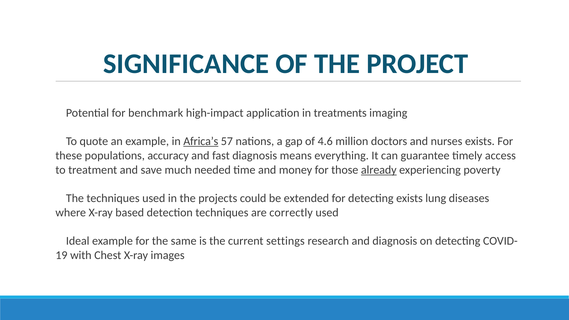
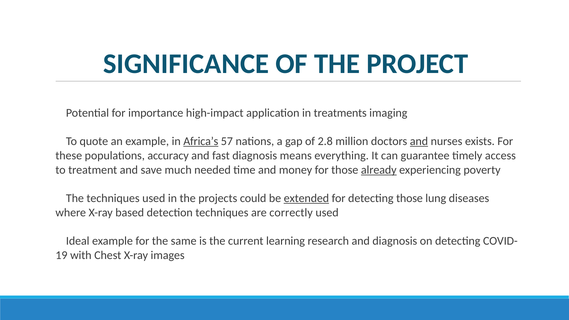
benchmark: benchmark -> importance (156, 113)
4.6: 4.6 -> 2.8 (325, 141)
and underline: none -> present (419, 141)
extended underline: none -> present (306, 198)
detecting exists: exists -> those (409, 198)
settings: settings -> learning (286, 241)
